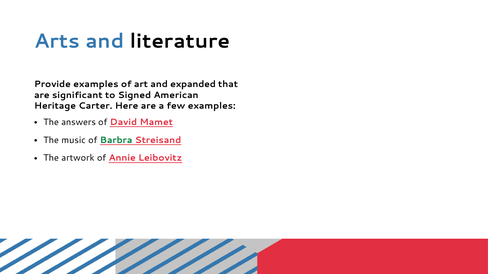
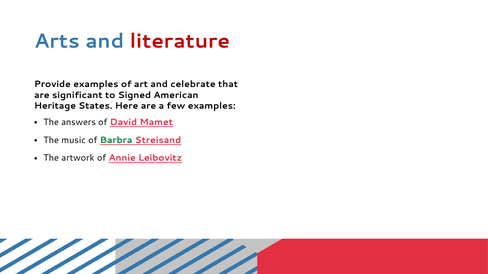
literature colour: black -> red (180, 41)
expanded: expanded -> celebrate (193, 84)
Carter: Carter -> States (95, 106)
